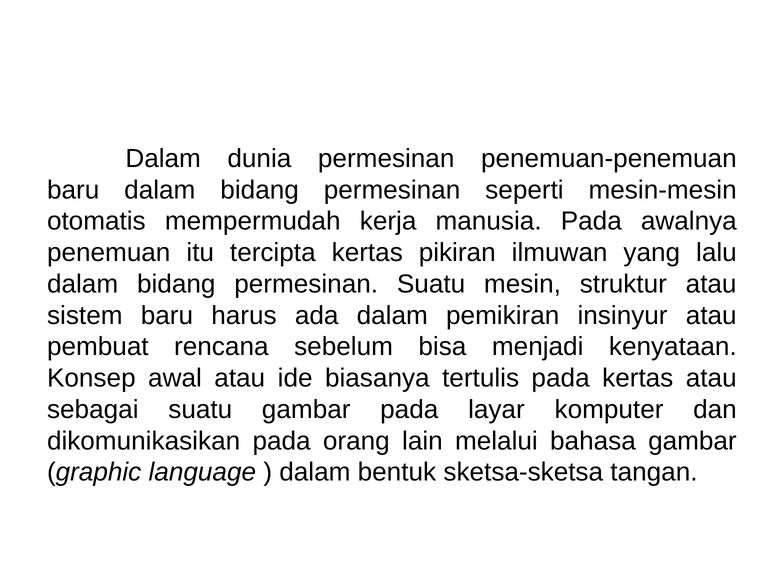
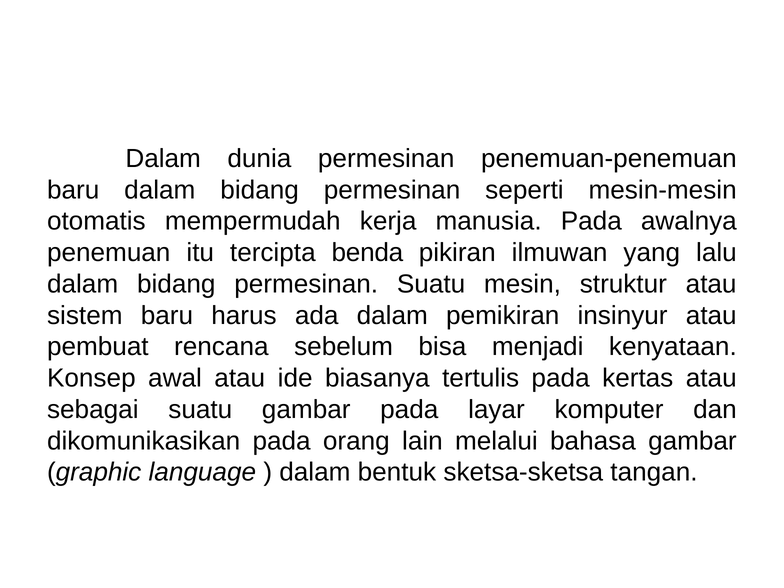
tercipta kertas: kertas -> benda (367, 253)
